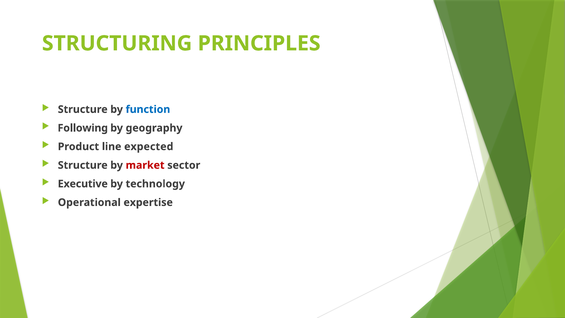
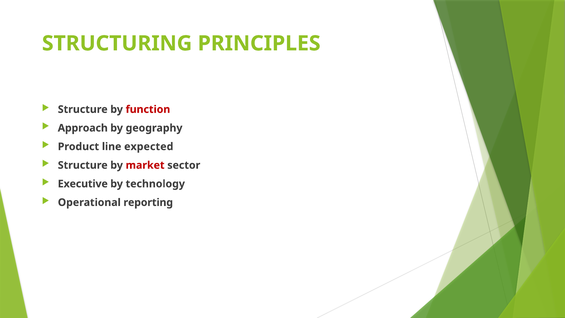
function colour: blue -> red (148, 109)
Following: Following -> Approach (83, 128)
expertise: expertise -> reporting (148, 202)
